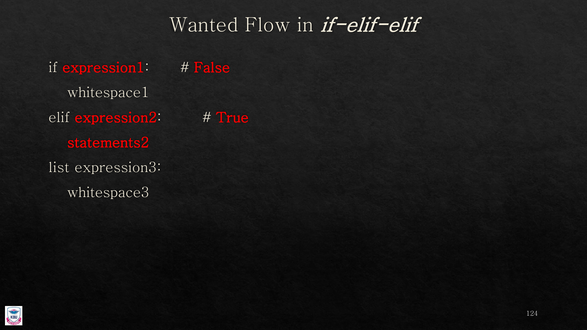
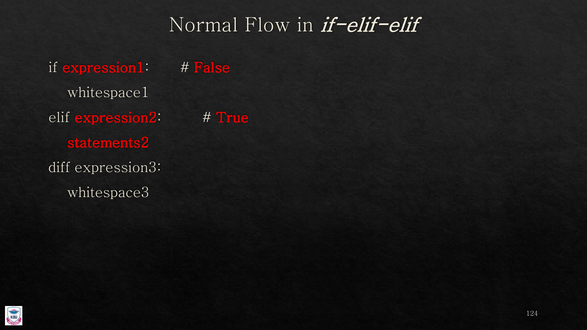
Wanted: Wanted -> Normal (204, 25)
list: list -> diff (59, 168)
